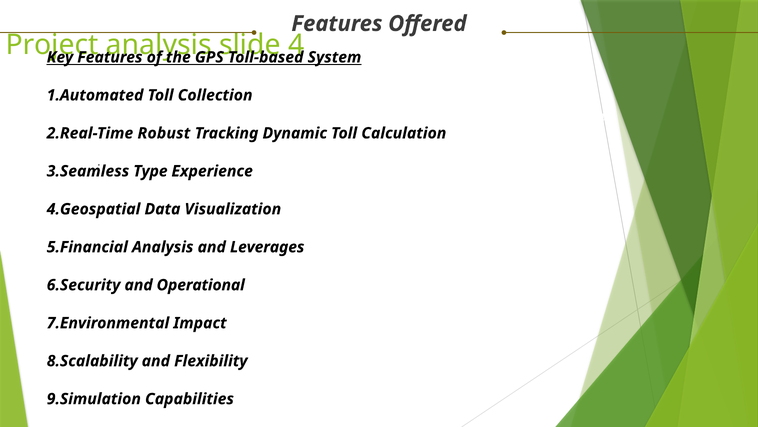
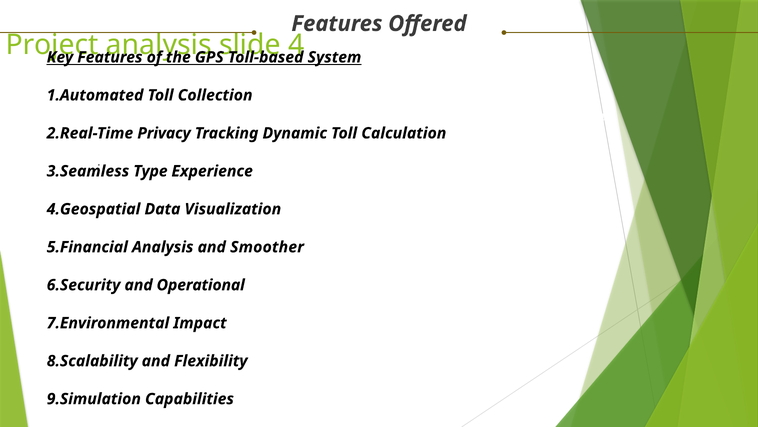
Robust: Robust -> Privacy (164, 133)
Leverages: Leverages -> Smoother (267, 247)
